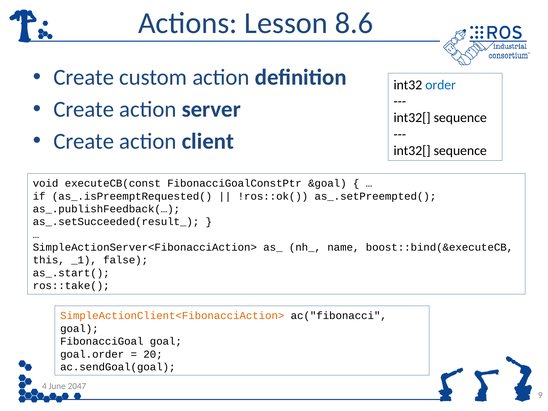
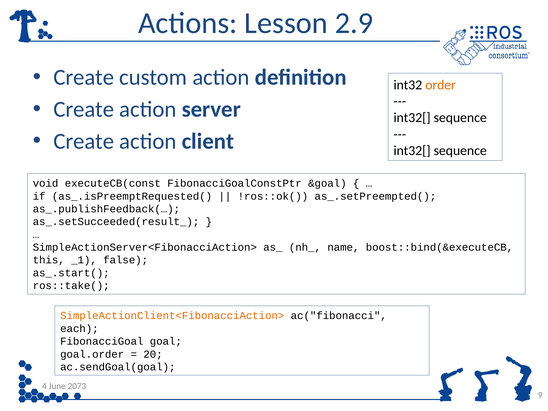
8.6: 8.6 -> 2.9 (354, 23)
order colour: blue -> orange (441, 85)
goal: goal -> each (79, 329)
2047: 2047 -> 2073 (77, 386)
